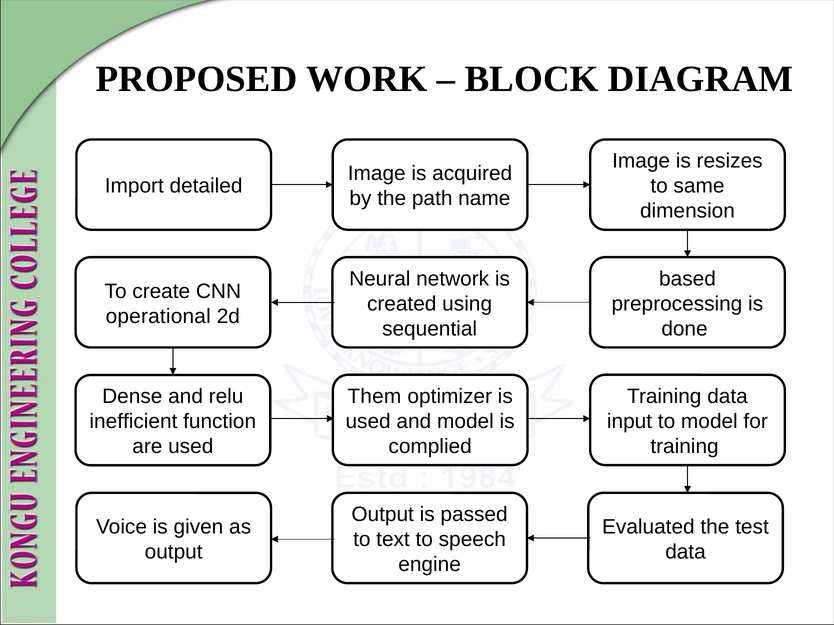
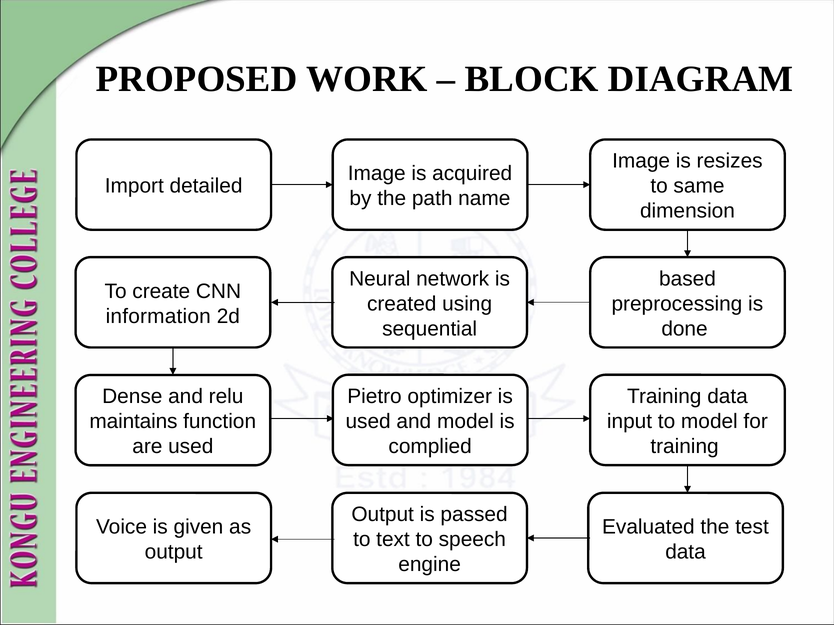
operational: operational -> information (158, 316)
Them: Them -> Pietro (374, 397)
inefficient: inefficient -> maintains (134, 422)
